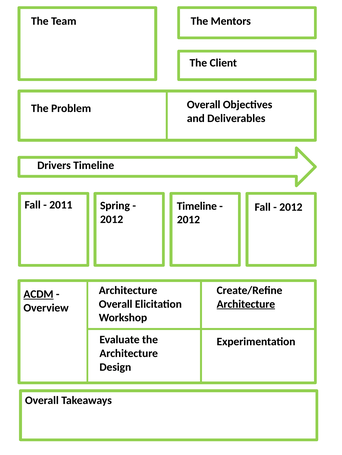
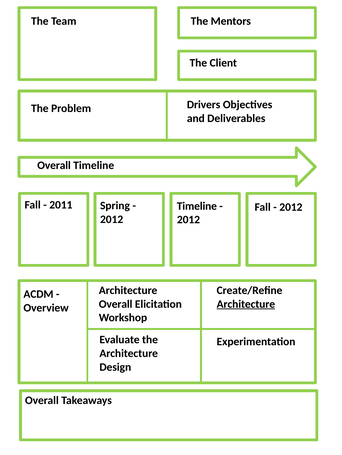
Problem Overall: Overall -> Drivers (204, 105)
Drivers: Drivers -> Overall (54, 166)
ACDM underline: present -> none (38, 295)
